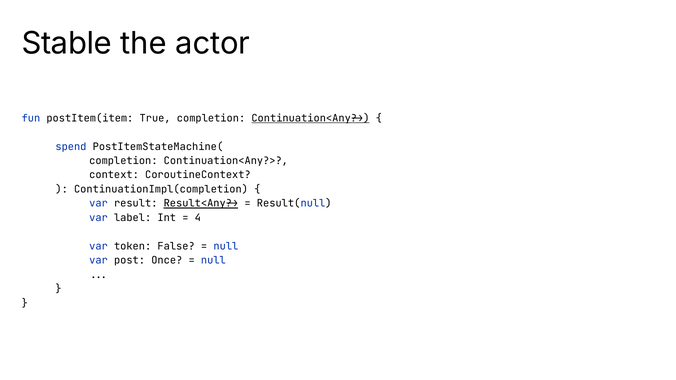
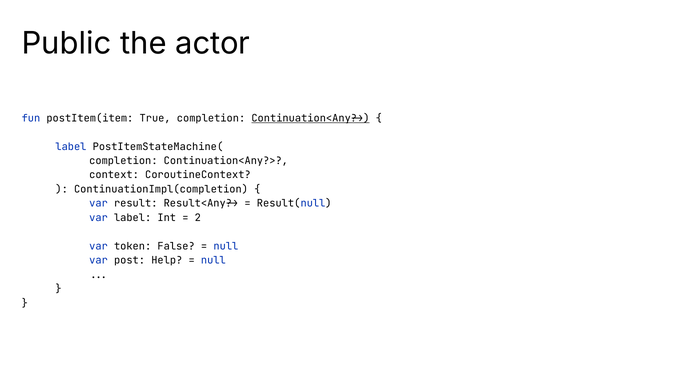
Stable: Stable -> Public (67, 43)
spend: spend -> label (71, 147)
Result<Any?> underline: present -> none (201, 204)
4: 4 -> 2 (198, 218)
Once: Once -> Help (167, 261)
